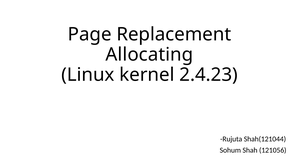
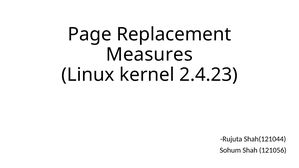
Allocating: Allocating -> Measures (149, 55)
